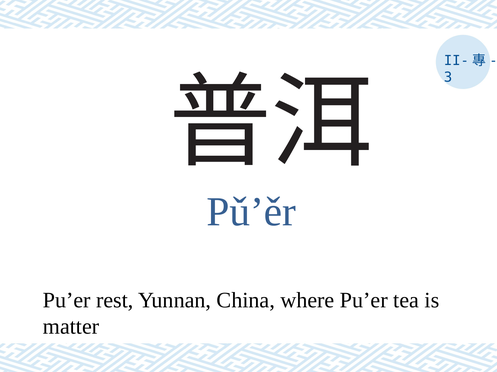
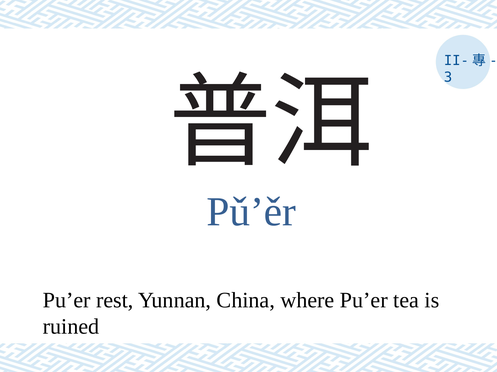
matter: matter -> ruined (71, 327)
